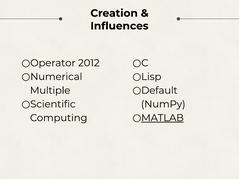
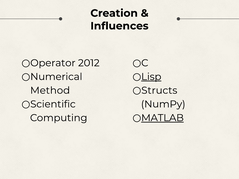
Lisp underline: none -> present (151, 77)
Default: Default -> Structs (159, 91)
Multiple: Multiple -> Method (50, 91)
